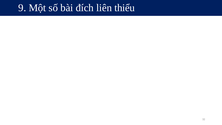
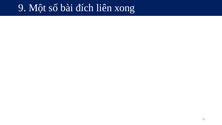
thiểu: thiểu -> xong (125, 8)
